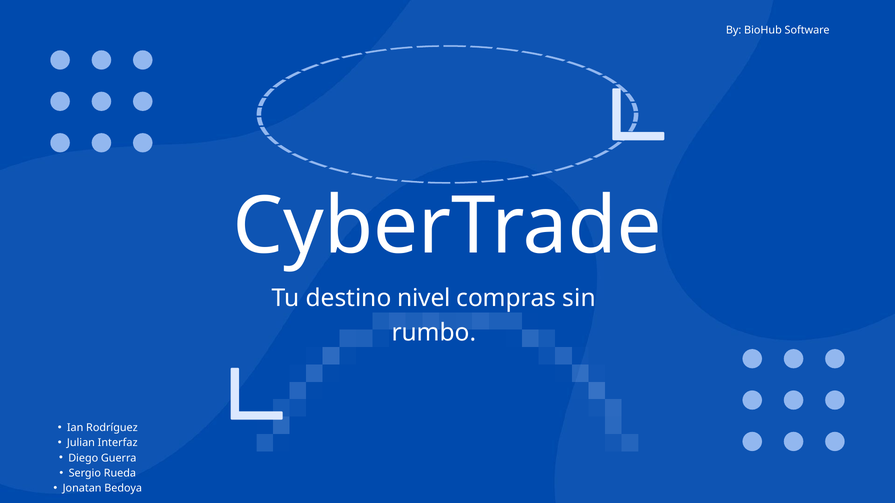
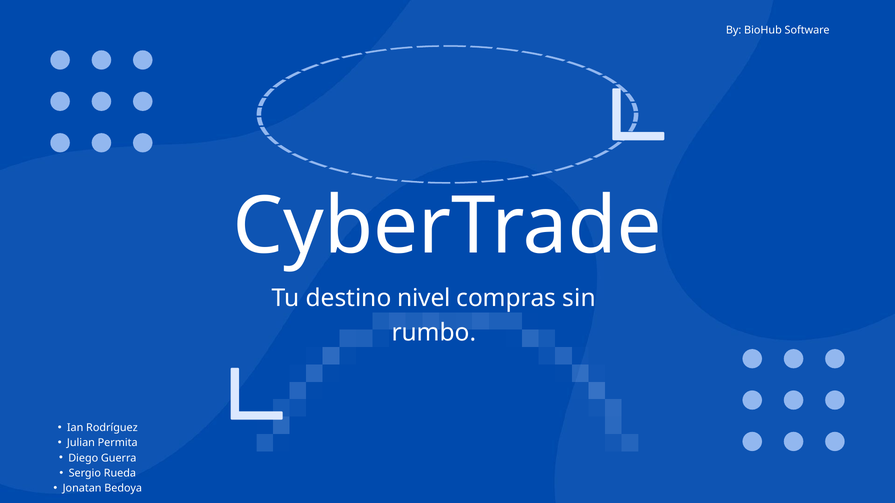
Interfaz: Interfaz -> Permita (118, 443)
